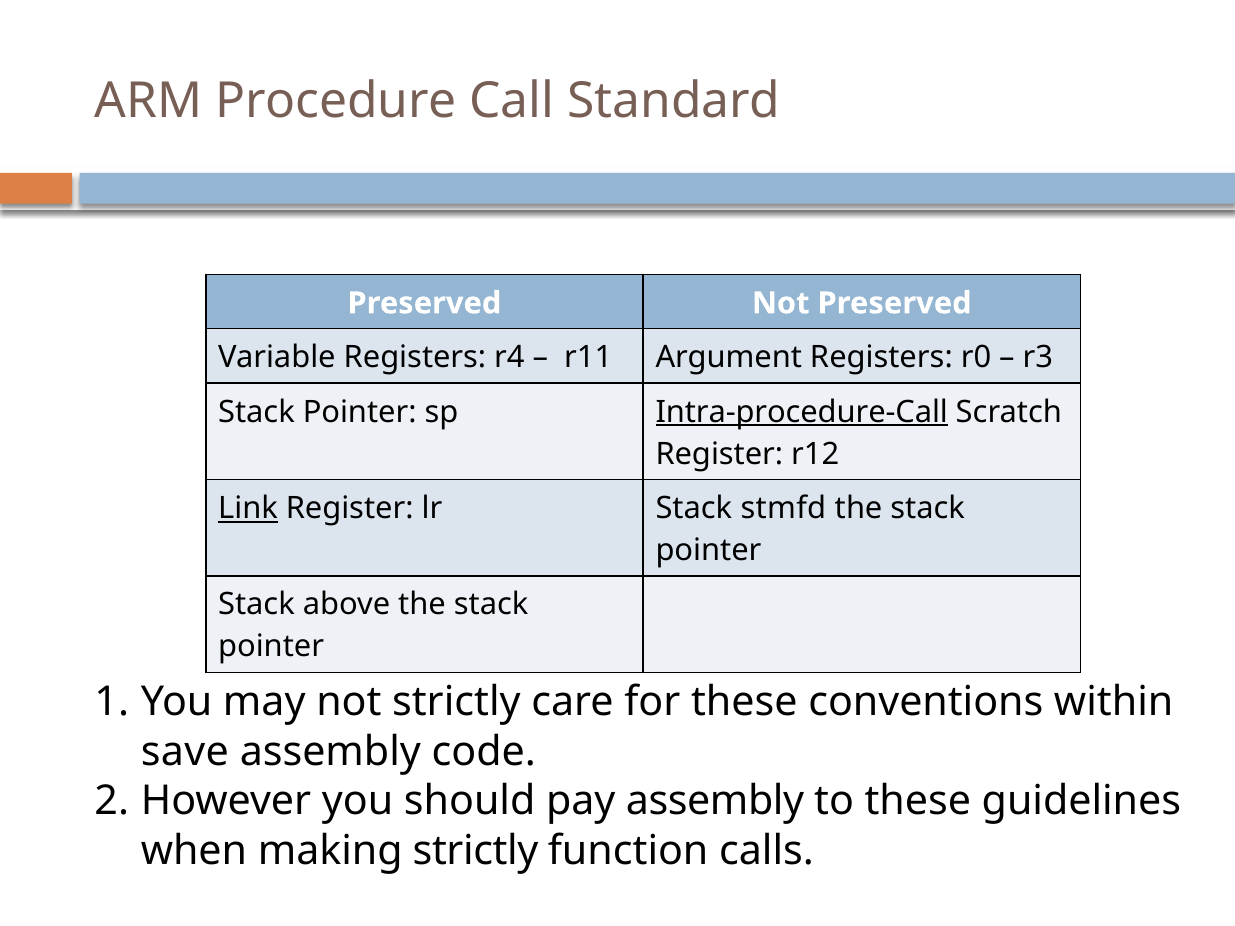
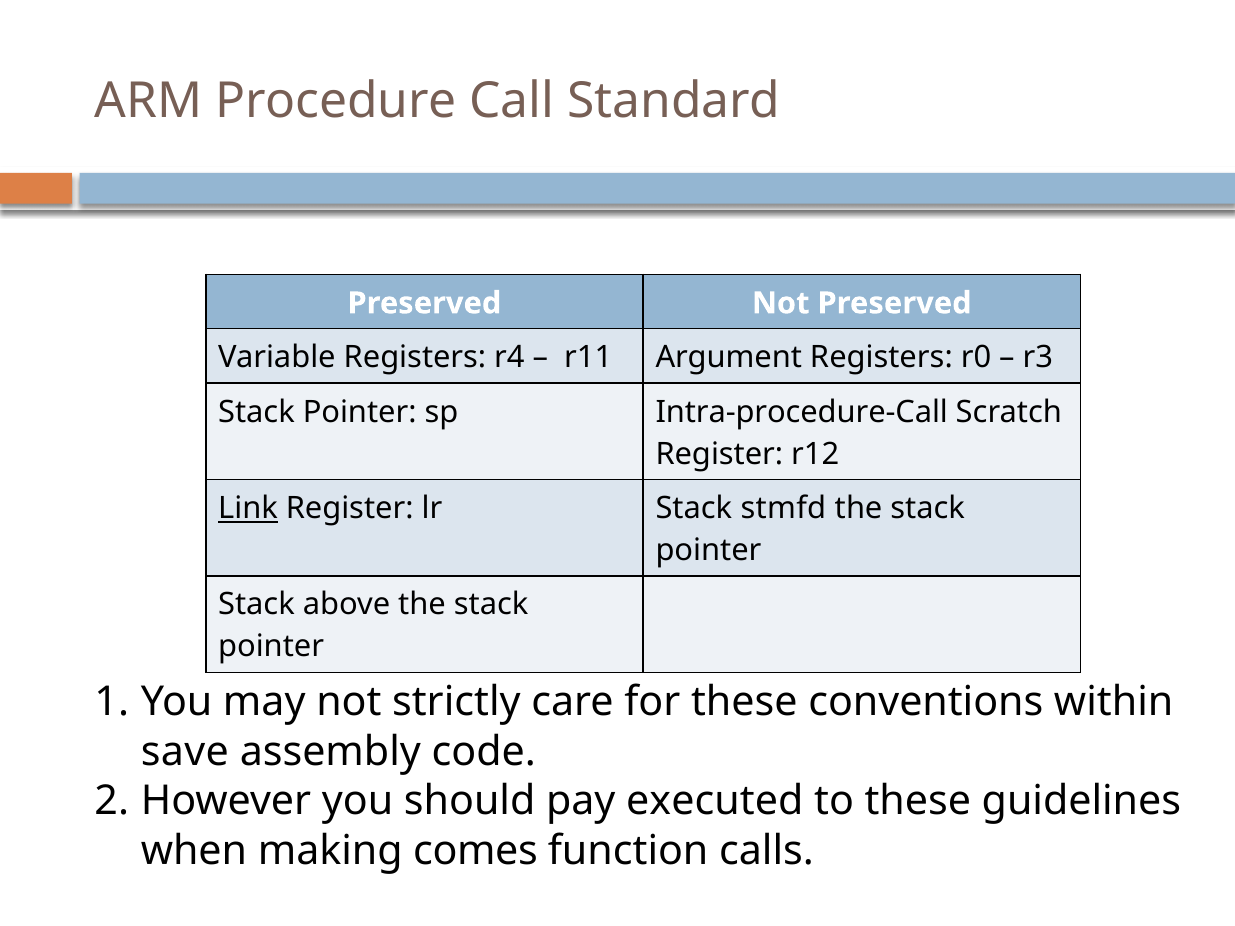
Intra-procedure-Call underline: present -> none (802, 412)
pay assembly: assembly -> executed (715, 801)
making strictly: strictly -> comes (475, 851)
